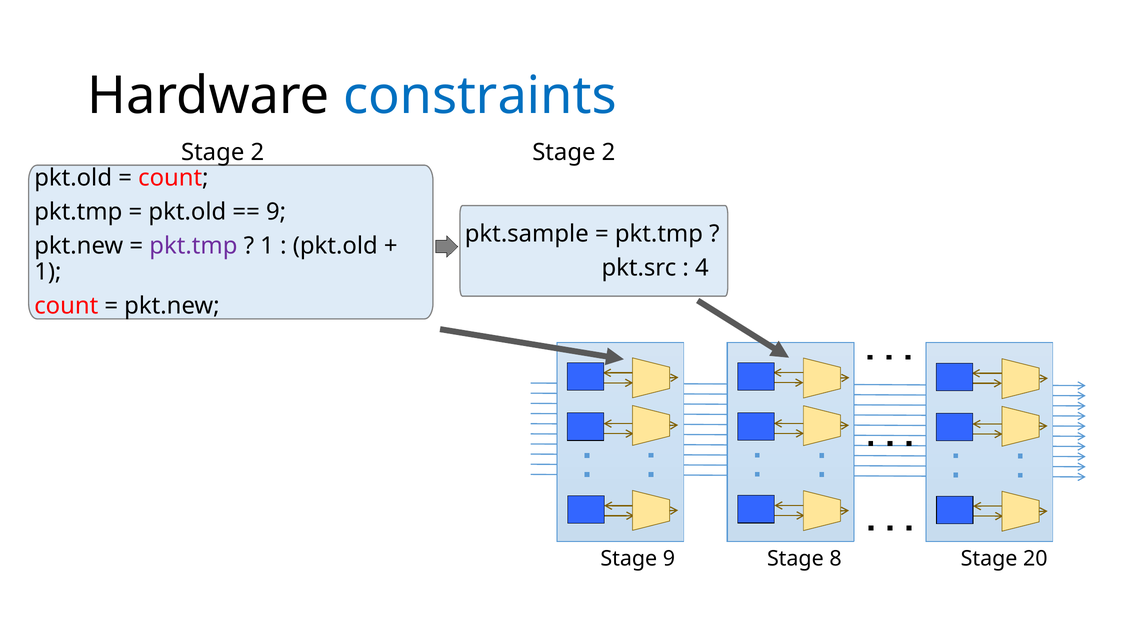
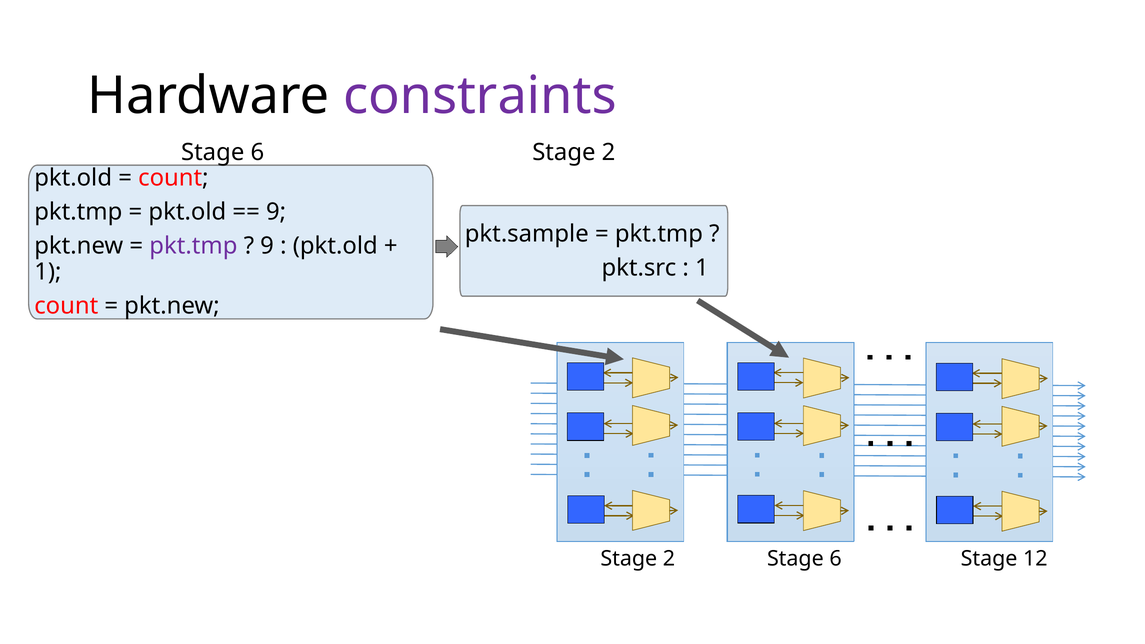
constraints colour: blue -> purple (480, 96)
2: 2 -> 6 (257, 152)
1: 1 -> 9 (267, 246)
4: 4 -> 1 (702, 268)
9: 9 -> 2 (669, 559)
8: 8 -> 6 (836, 559)
20: 20 -> 12 (1035, 559)
